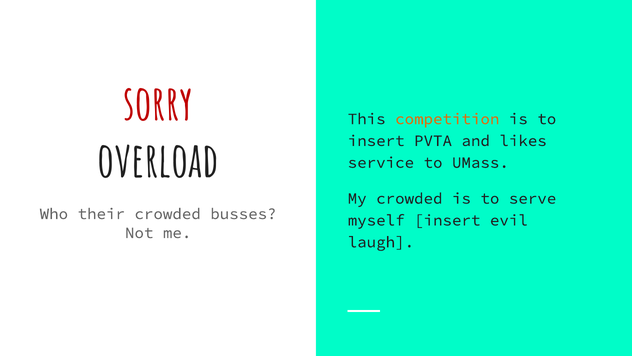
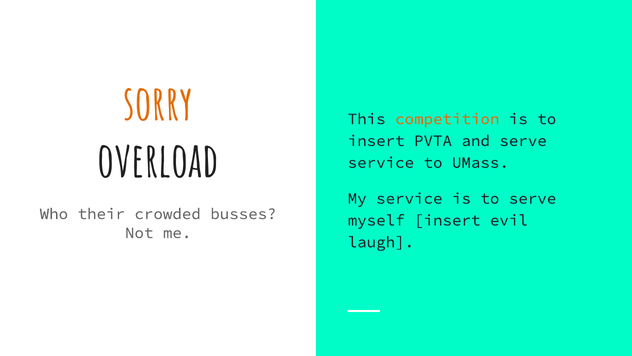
sorry colour: red -> orange (158, 105)
and likes: likes -> serve (523, 141)
My crowded: crowded -> service (409, 198)
